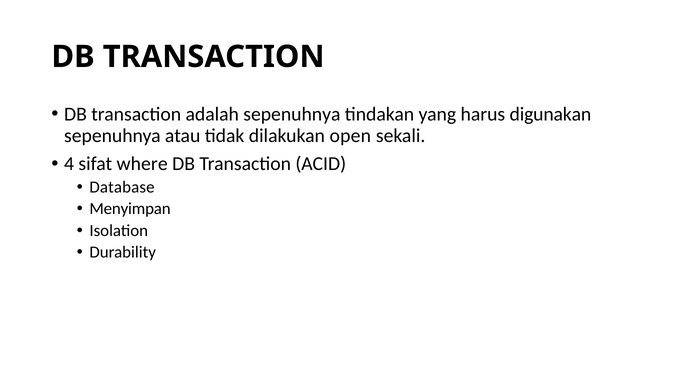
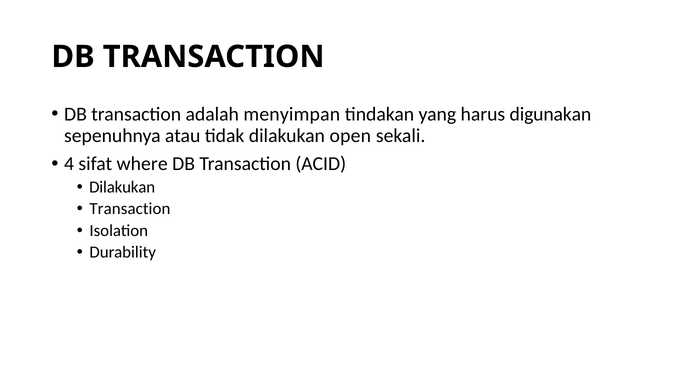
adalah sepenuhnya: sepenuhnya -> menyimpan (292, 114)
Database: Database -> Dilakukan (122, 187)
Menyimpan: Menyimpan -> Transaction (130, 209)
